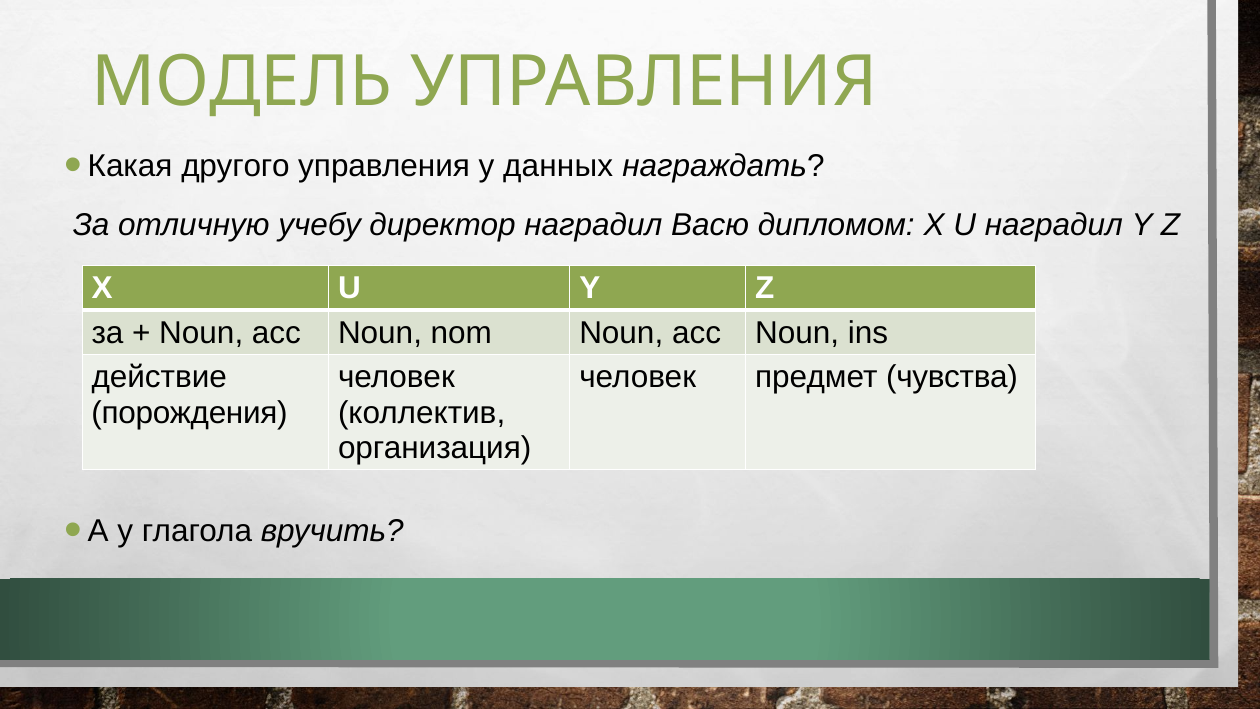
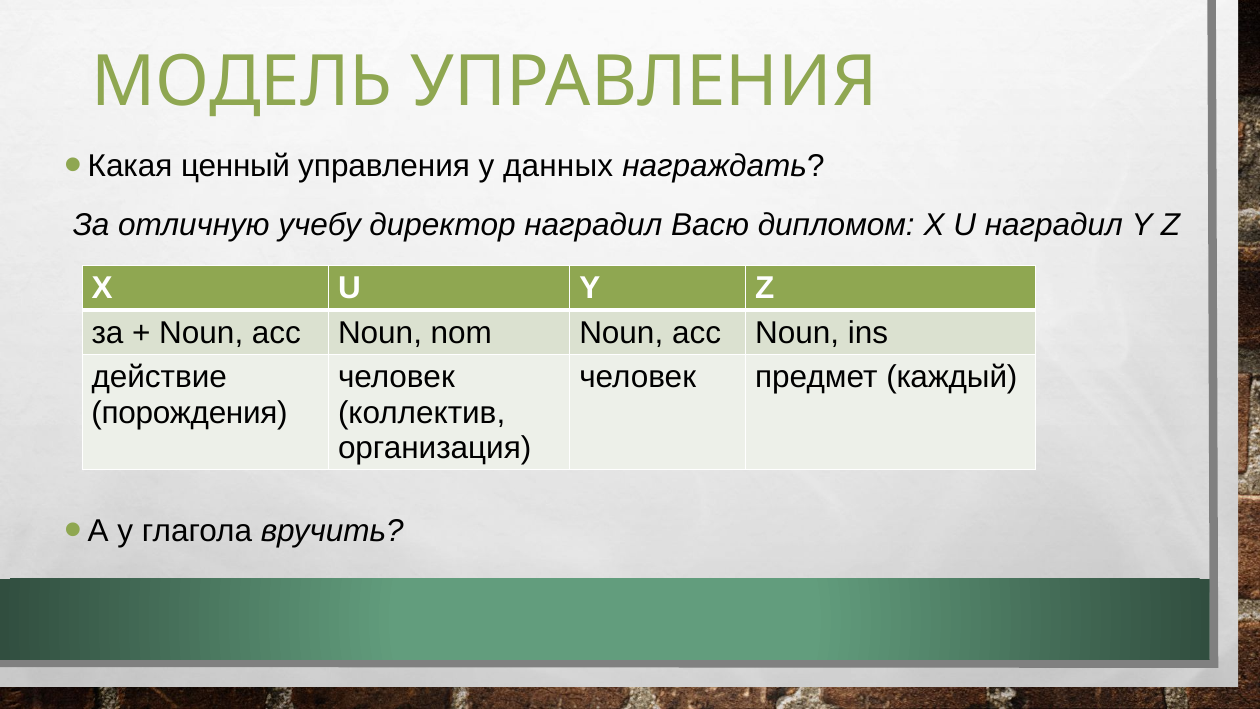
другого: другого -> ценный (236, 166)
чувства: чувства -> каждый (952, 377)
